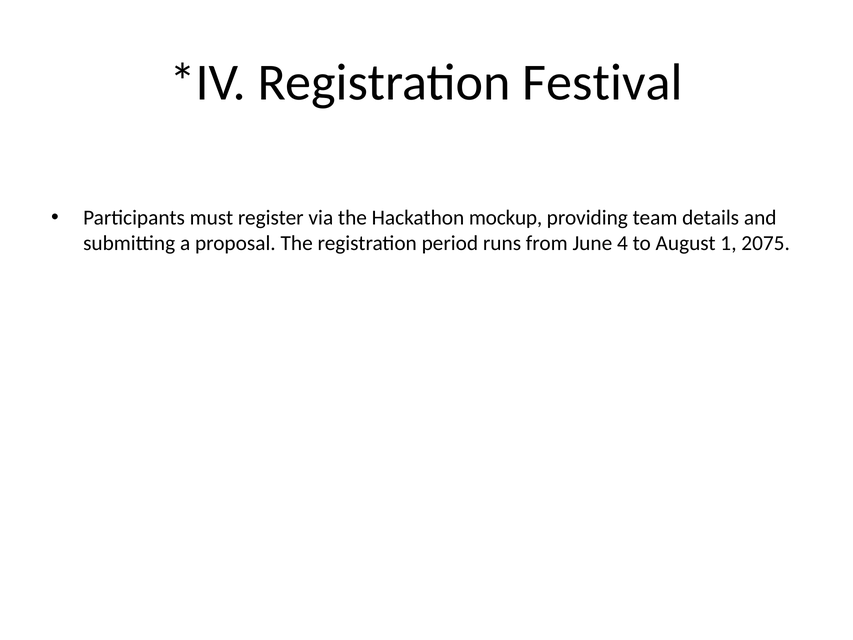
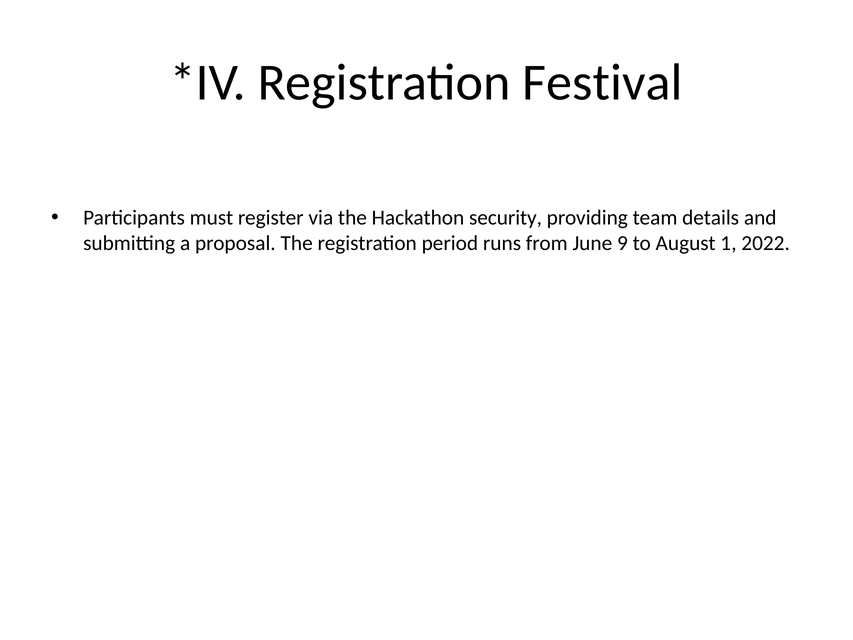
mockup: mockup -> security (506, 218)
4: 4 -> 9 (623, 243)
2075: 2075 -> 2022 (766, 243)
